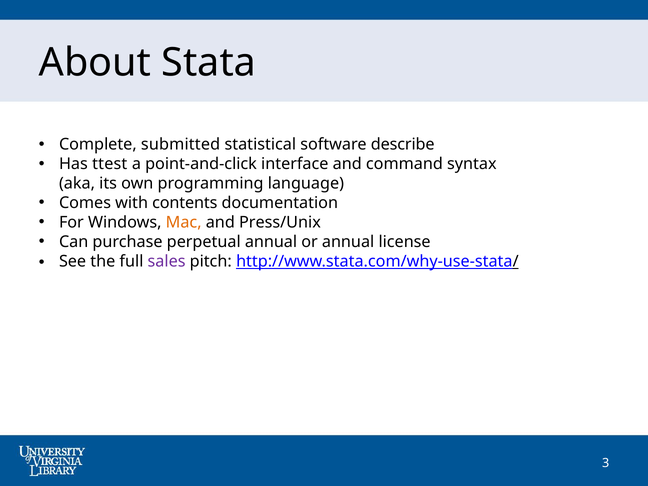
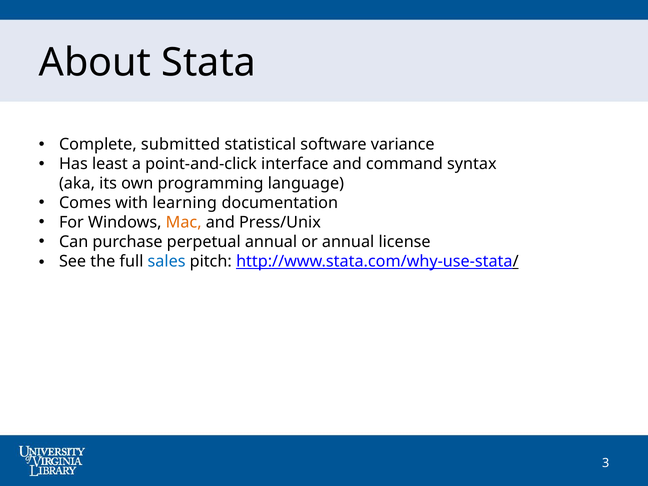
describe: describe -> variance (403, 145)
ttest: ttest -> least (110, 164)
contents: contents -> learning (185, 203)
sales colour: purple -> blue (167, 261)
